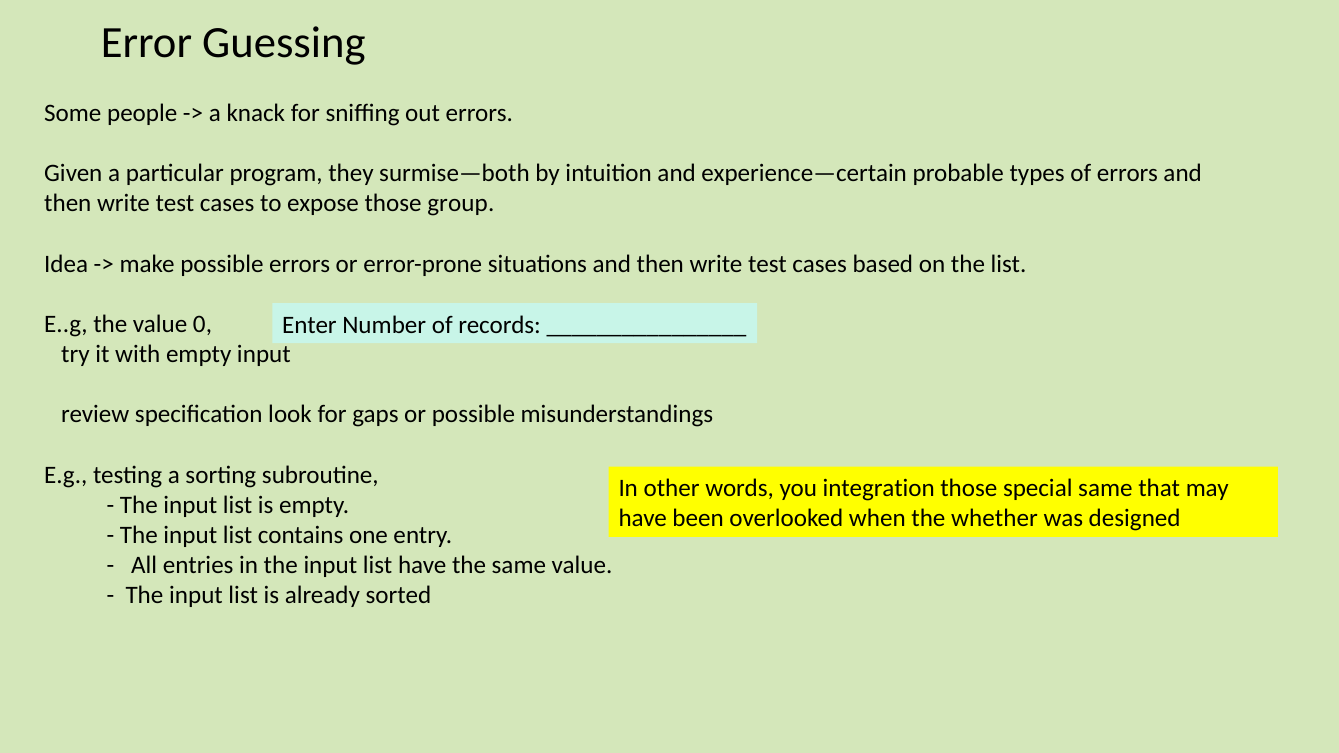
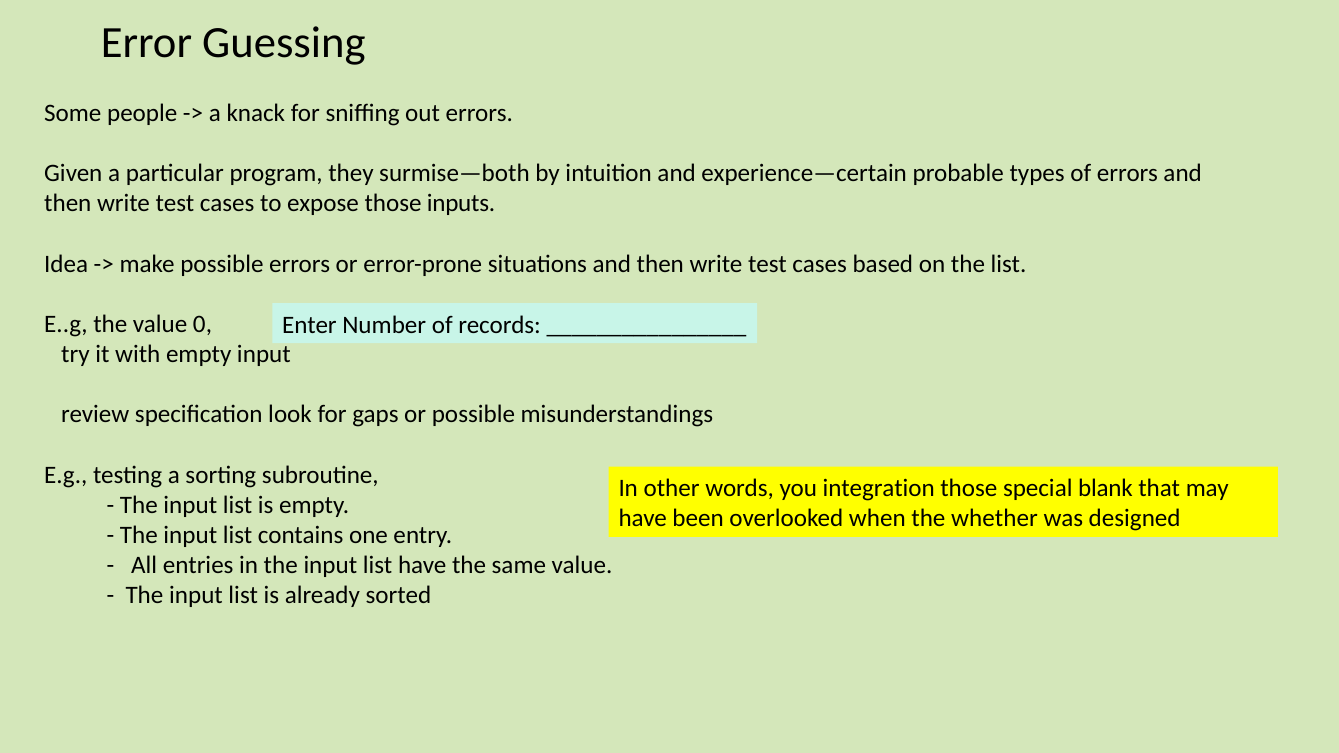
group: group -> inputs (461, 204)
special same: same -> blank (1106, 489)
